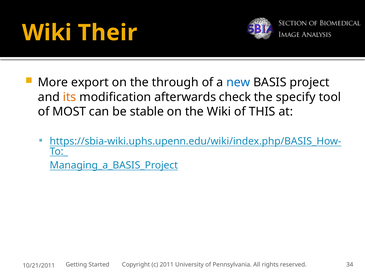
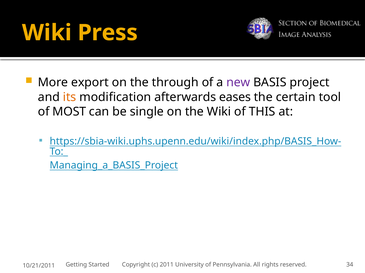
Their: Their -> Press (108, 33)
new colour: blue -> purple (238, 83)
check: check -> eases (235, 97)
specify: specify -> certain (296, 97)
stable: stable -> single (147, 112)
